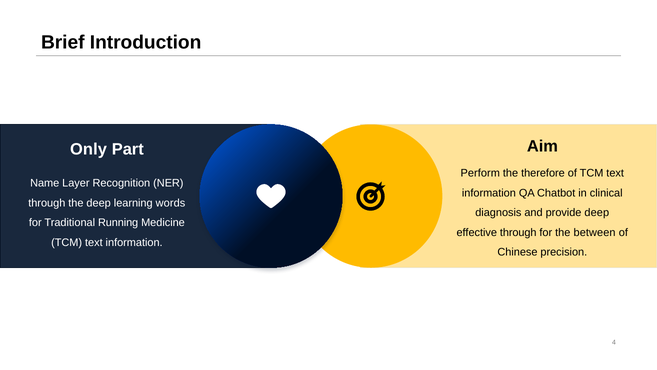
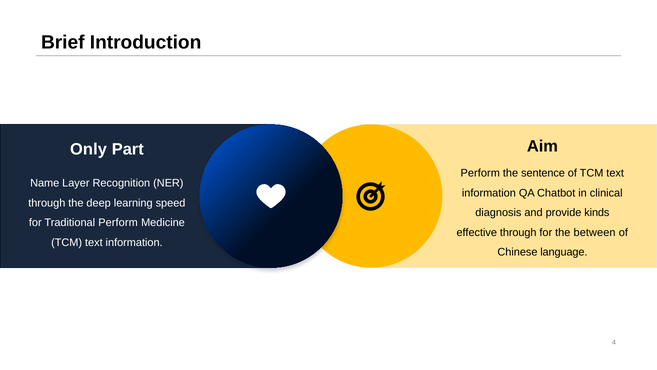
therefore: therefore -> sentence (543, 173)
words: words -> speed (171, 203)
provide deep: deep -> kinds (597, 213)
Traditional Running: Running -> Perform (118, 222)
precision: precision -> language (564, 252)
